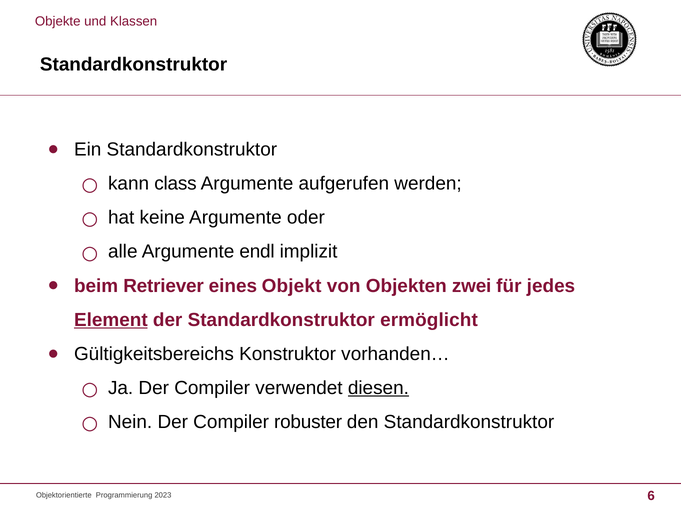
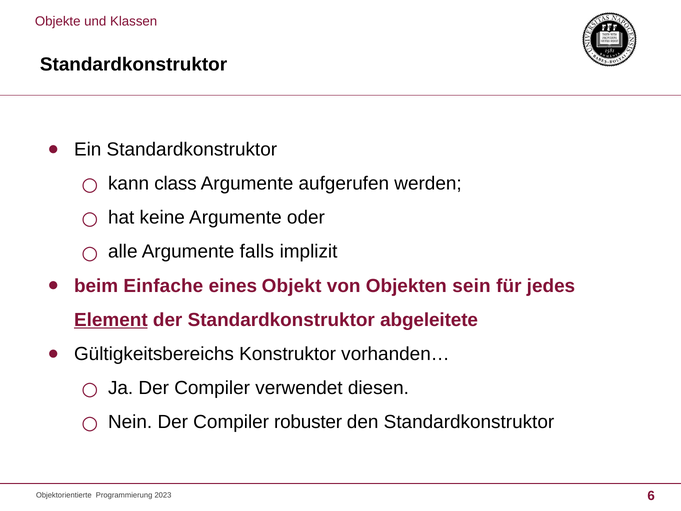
endl: endl -> falls (257, 252)
Retriever: Retriever -> Einfache (163, 286)
zwei: zwei -> sein (471, 286)
ermöglicht: ermöglicht -> abgeleitete (429, 320)
diesen underline: present -> none (378, 388)
